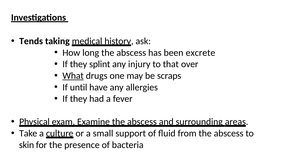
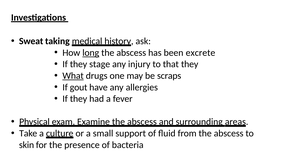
Tends: Tends -> Sweat (31, 41)
long underline: none -> present (91, 53)
splint: splint -> stage (100, 64)
that over: over -> they (190, 64)
until: until -> gout (79, 87)
